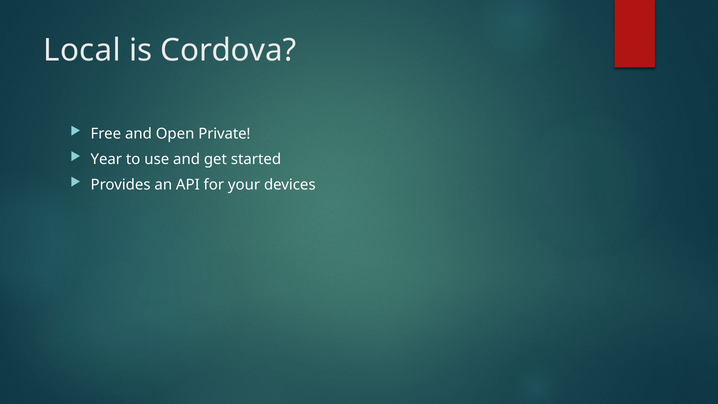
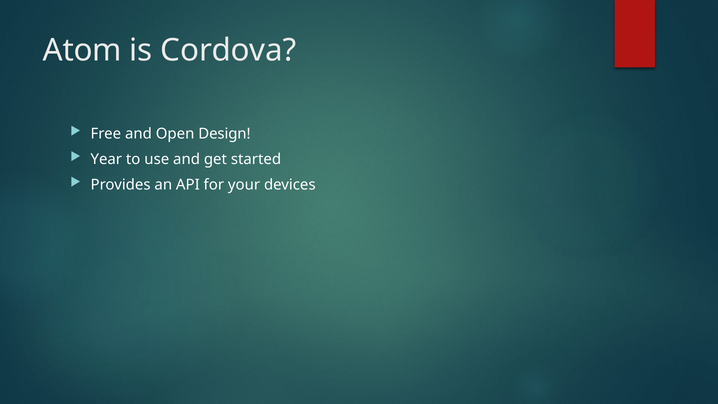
Local: Local -> Atom (82, 50)
Private: Private -> Design (224, 134)
